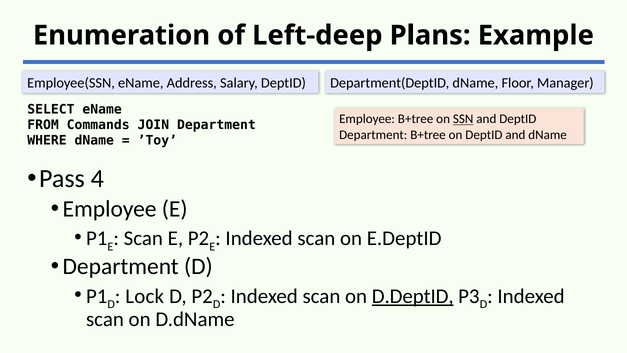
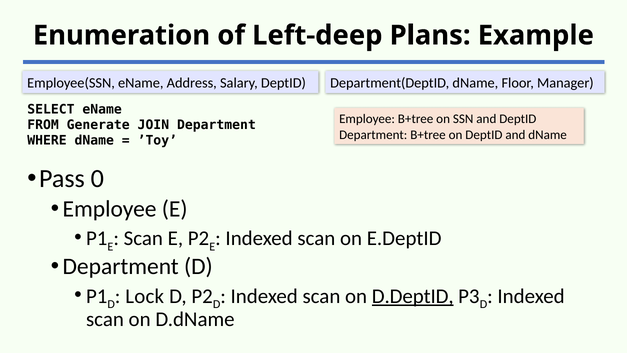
SSN underline: present -> none (463, 119)
Commands: Commands -> Generate (98, 125)
4: 4 -> 0 (97, 178)
